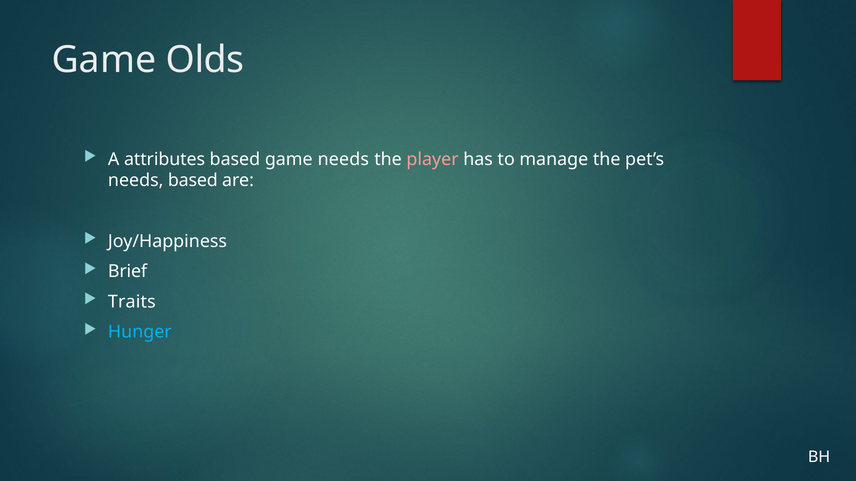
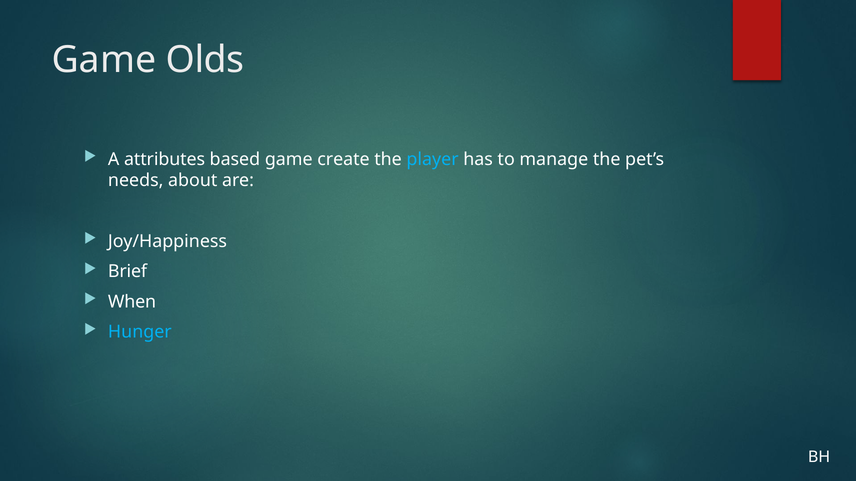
game needs: needs -> create (343, 159)
player colour: pink -> light blue (433, 159)
needs based: based -> about (193, 181)
Traits: Traits -> When (132, 302)
